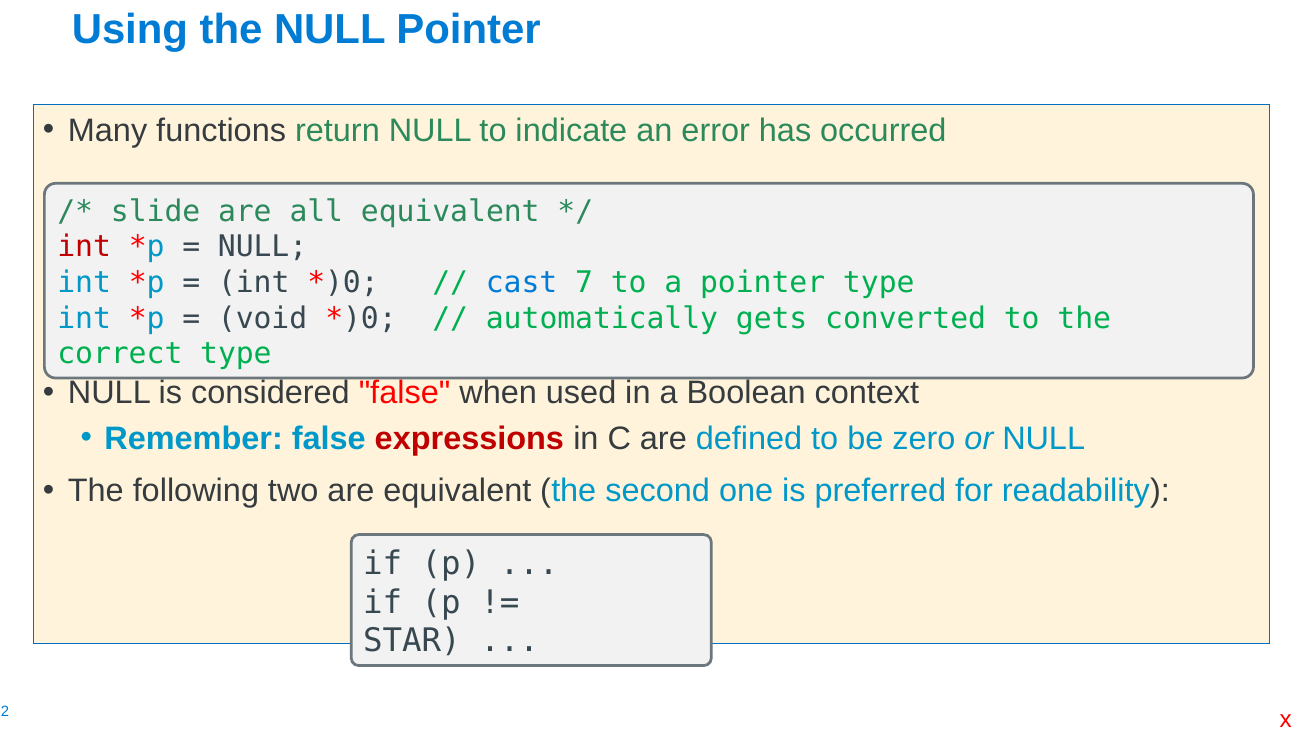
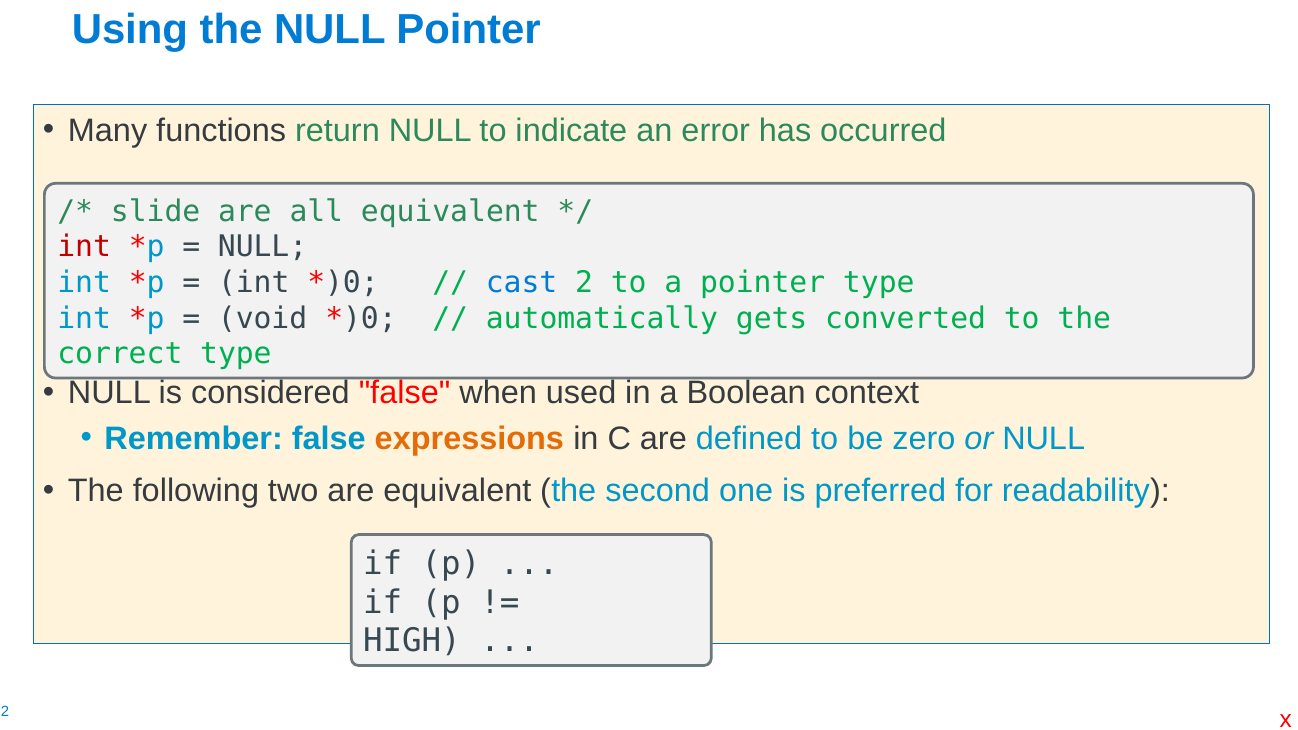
7: 7 -> 2 (584, 283)
expressions colour: red -> orange (469, 439)
STAR: STAR -> HIGH (412, 641)
